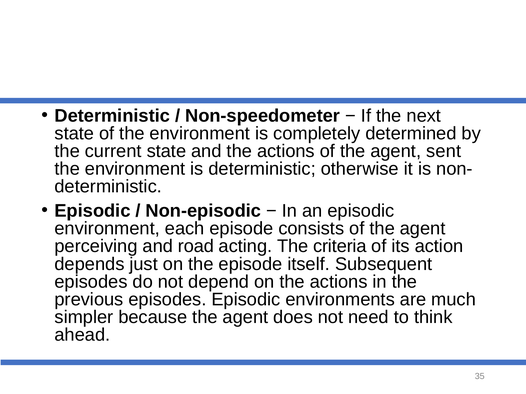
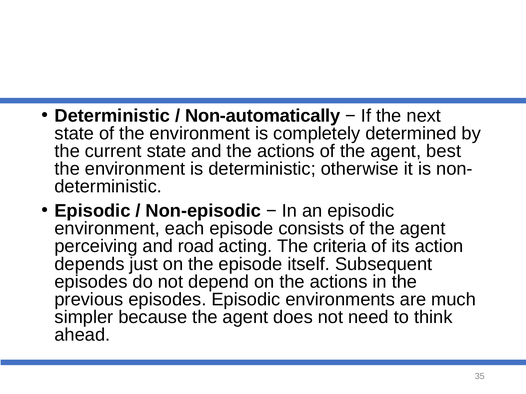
Non-speedometer: Non-speedometer -> Non-automatically (263, 116)
sent: sent -> best (444, 151)
